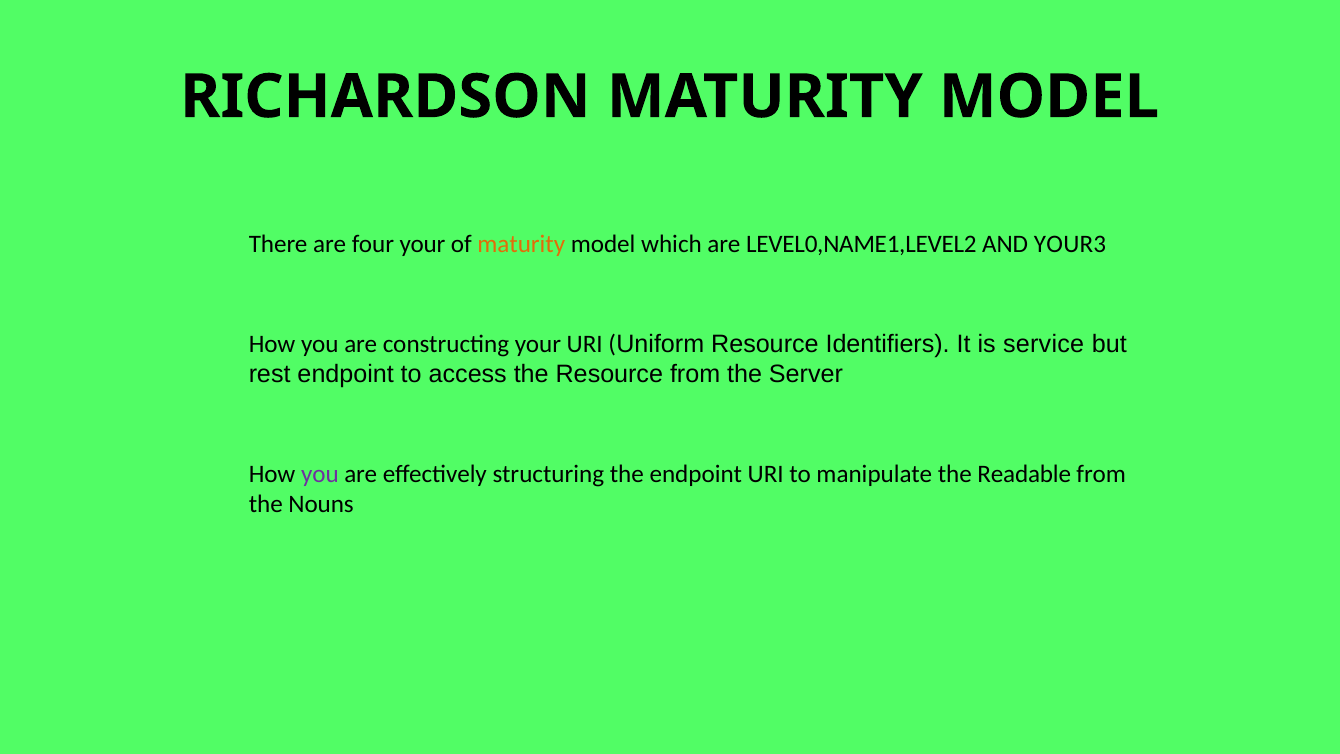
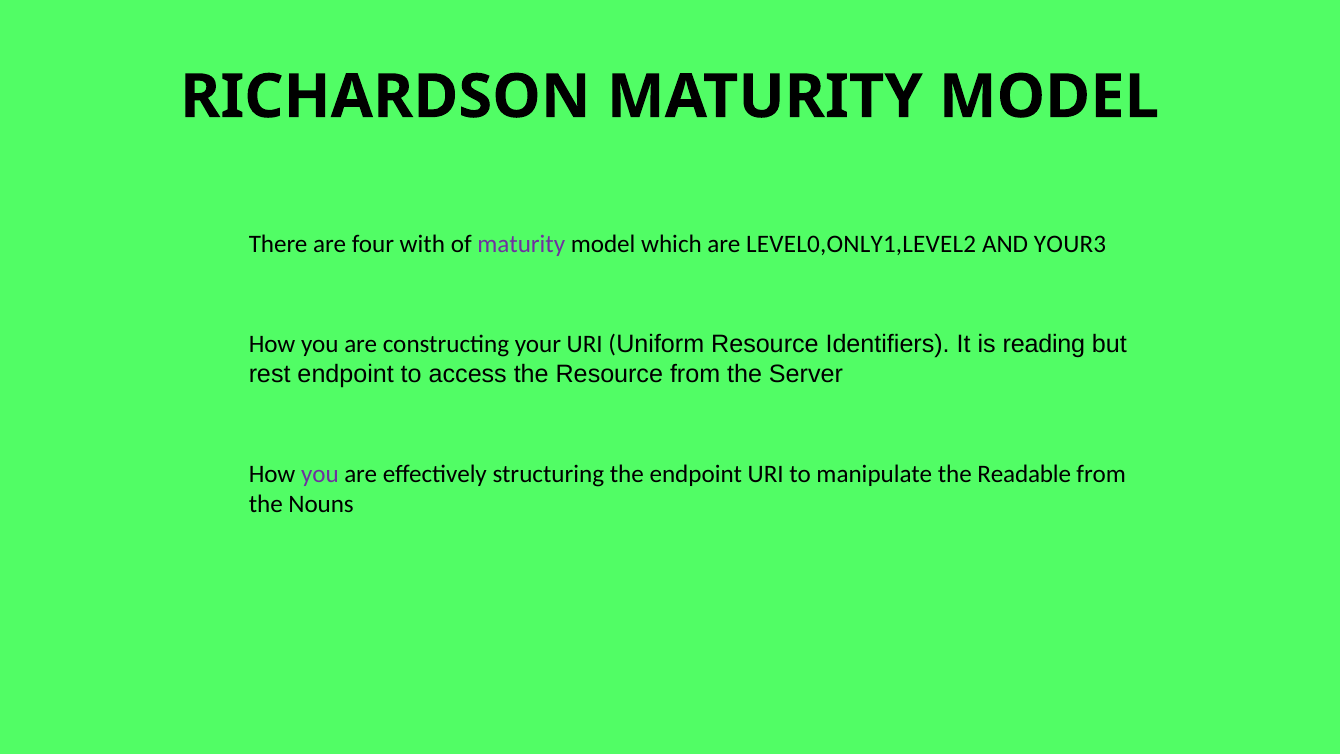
four your: your -> with (422, 245)
maturity colour: orange -> purple (521, 245)
LEVEL0,NAME1,LEVEL2: LEVEL0,NAME1,LEVEL2 -> LEVEL0,ONLY1,LEVEL2 (861, 245)
service: service -> reading (1044, 344)
